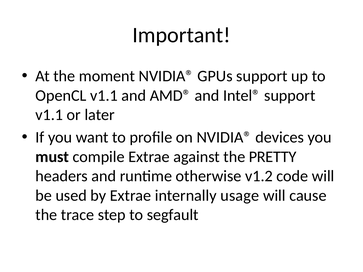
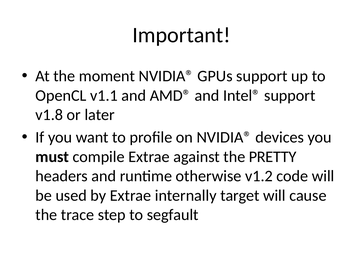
v1.1: v1.1 -> v1.8 (49, 115)
usage: usage -> target (240, 196)
